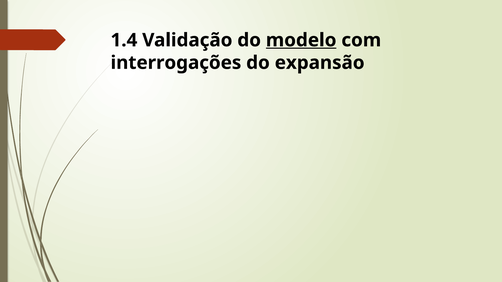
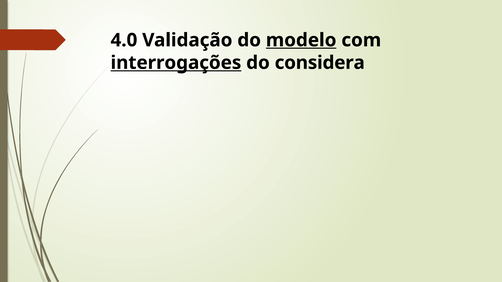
1.4: 1.4 -> 4.0 (124, 40)
interrogações underline: none -> present (176, 63)
expansão: expansão -> considera (320, 63)
